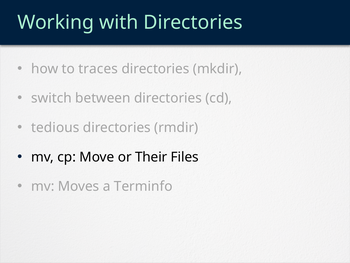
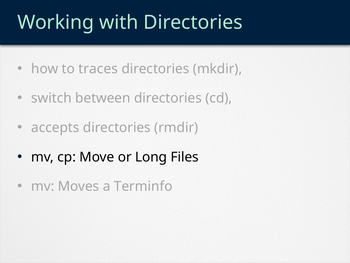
tedious: tedious -> accepts (55, 127)
Their: Their -> Long (151, 157)
